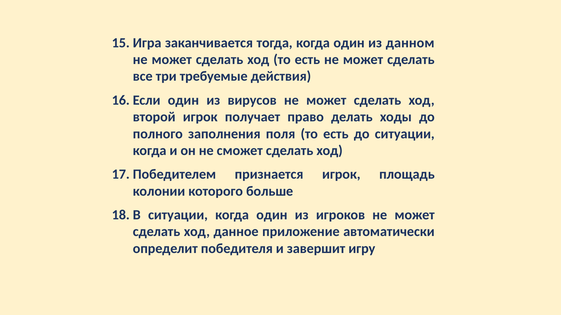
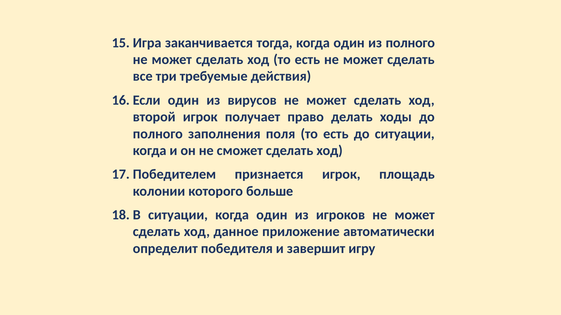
из данном: данном -> полного (410, 43)
